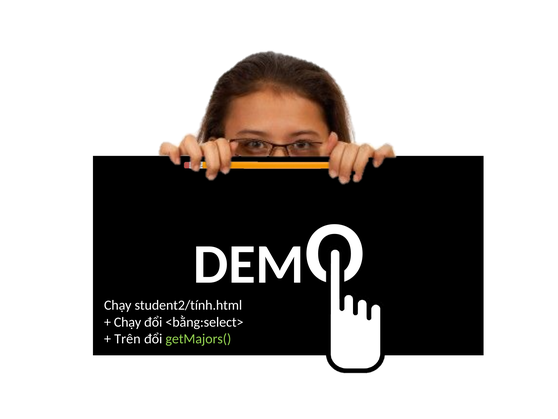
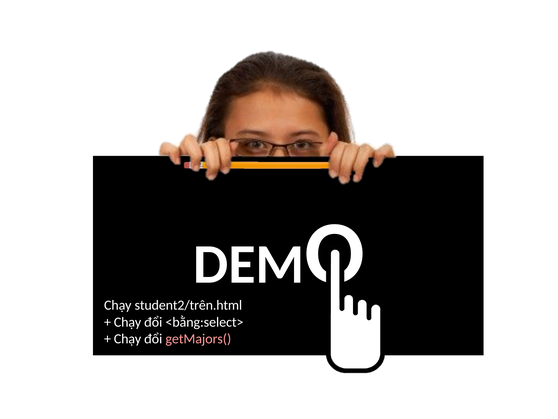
student2/tính.html: student2/tính.html -> student2/trên.html (188, 305)
Trên: Trên -> Chạy (128, 339)
getMajors( colour: light green -> pink (198, 339)
